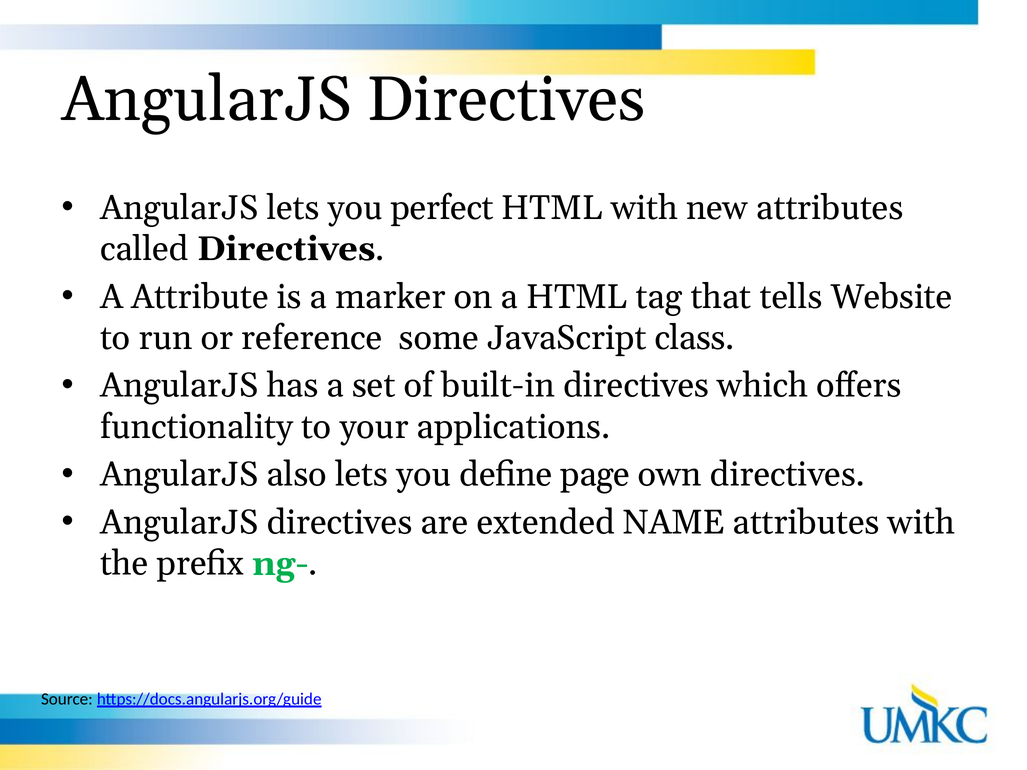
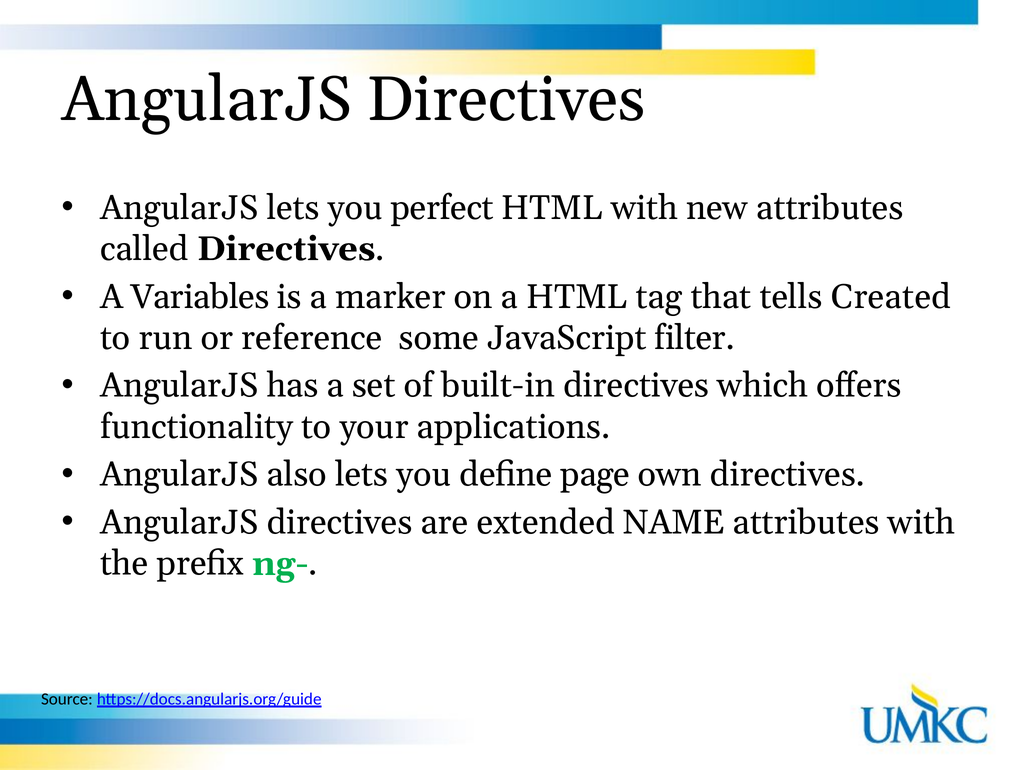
Attribute: Attribute -> Variables (200, 297)
Website: Website -> Created (891, 297)
class: class -> filter (695, 338)
